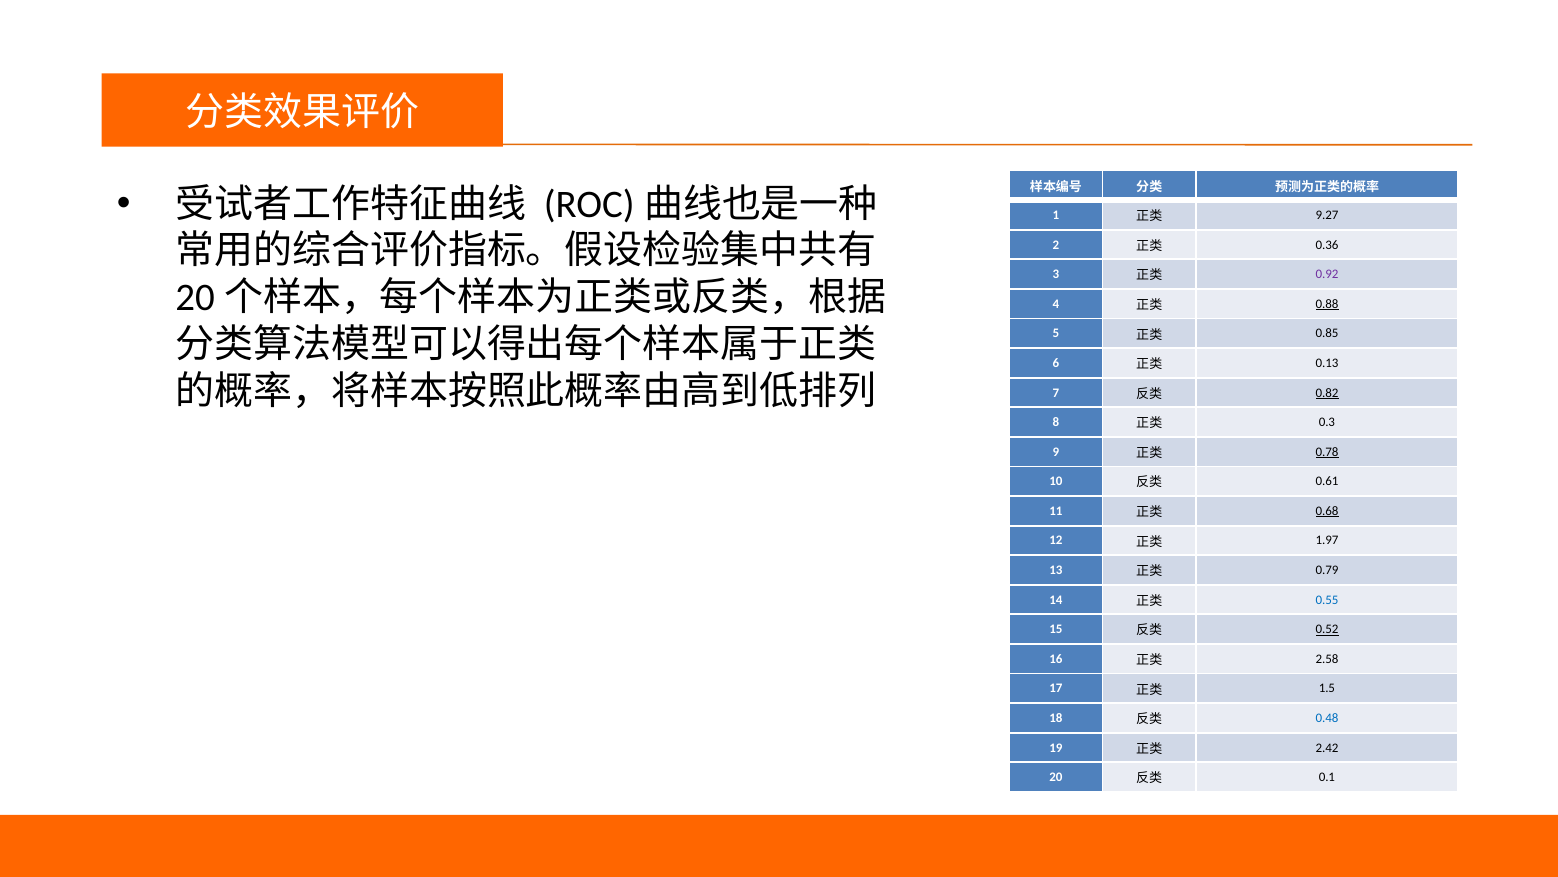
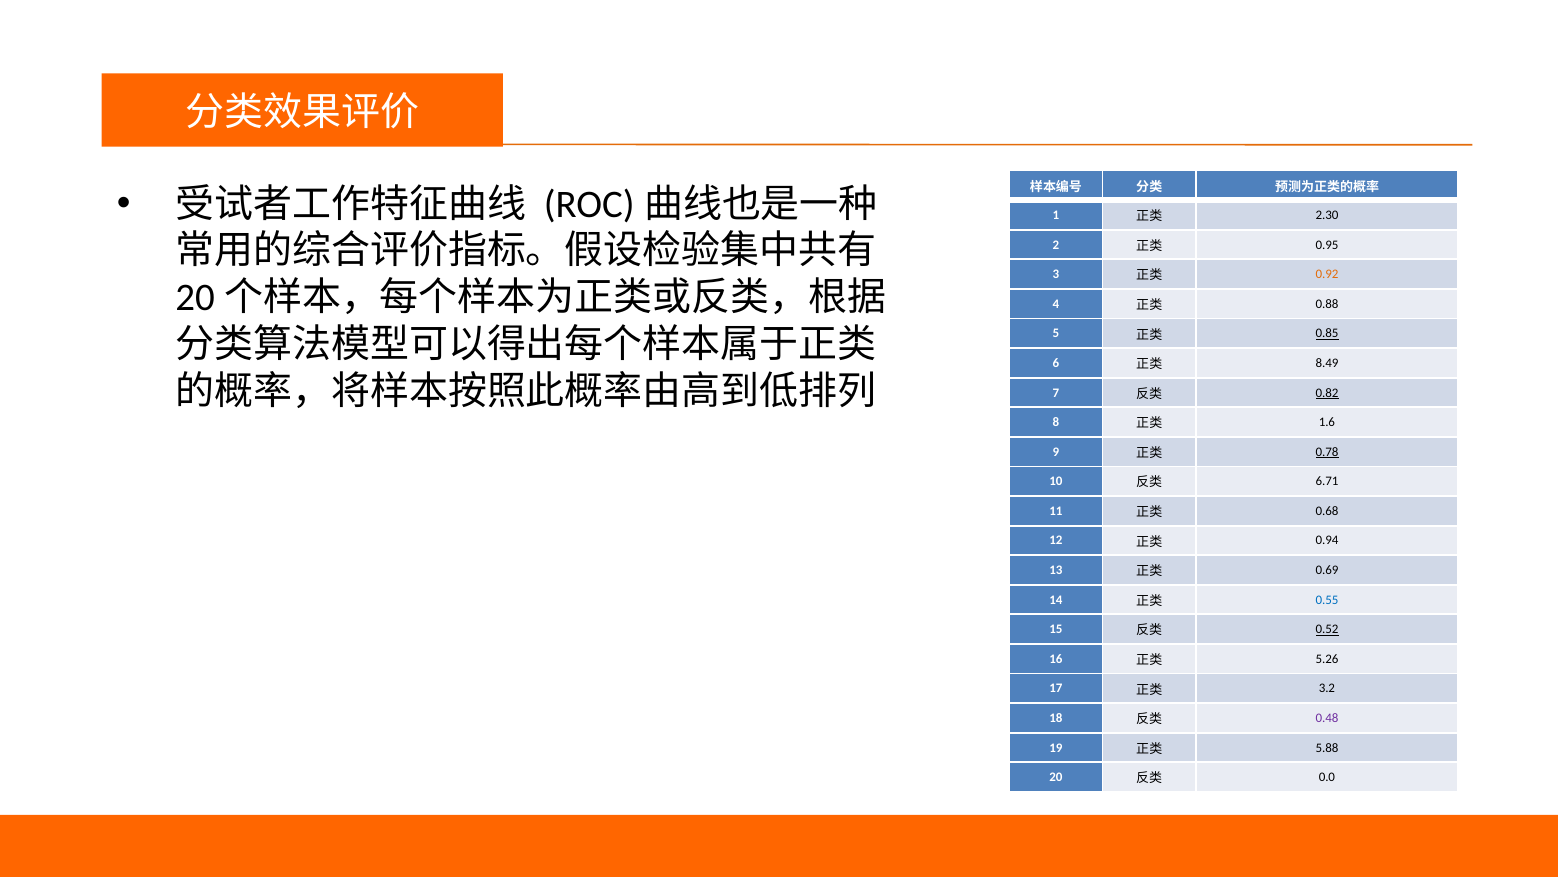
9.27: 9.27 -> 2.30 (1327, 215)
0.36: 0.36 -> 0.95 (1327, 245)
0.92 colour: purple -> orange (1327, 274)
0.88 underline: present -> none (1327, 304)
0.85 underline: none -> present (1327, 333)
0.13: 0.13 -> 8.49 (1327, 363)
0.3: 0.3 -> 1.6 (1327, 422)
0.61: 0.61 -> 6.71 (1327, 481)
0.68 underline: present -> none (1327, 511)
1.97: 1.97 -> 0.94 (1327, 540)
0.79: 0.79 -> 0.69 (1327, 570)
2.58: 2.58 -> 5.26 (1327, 659)
1.5: 1.5 -> 3.2 (1327, 688)
0.48 colour: blue -> purple (1327, 718)
2.42: 2.42 -> 5.88 (1327, 747)
0.1: 0.1 -> 0.0 (1327, 777)
